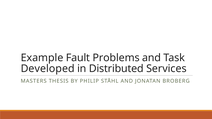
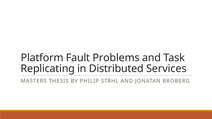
Example: Example -> Platform (42, 58)
Developed: Developed -> Replicating (48, 69)
